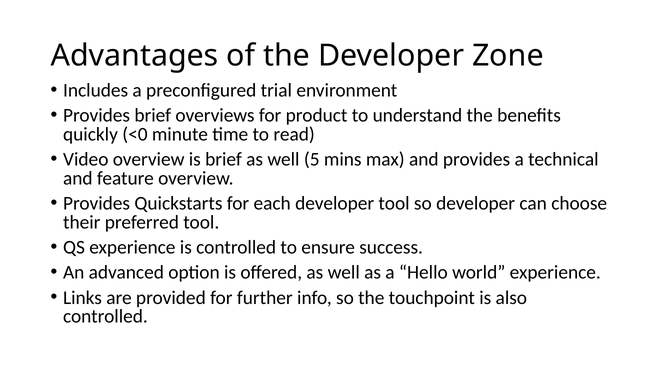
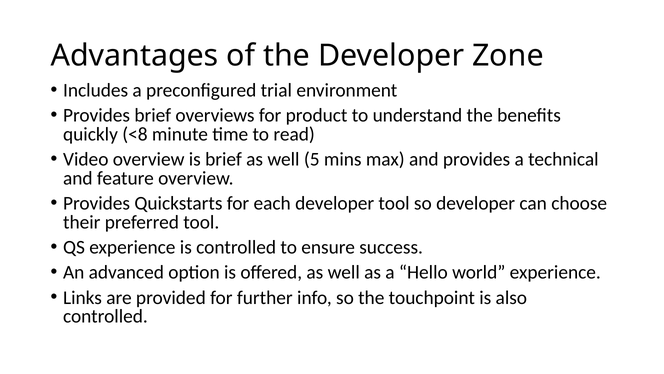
<0: <0 -> <8 (135, 134)
